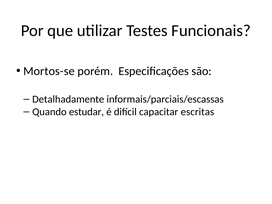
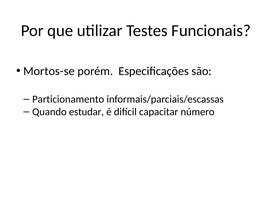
Detalhadamente: Detalhadamente -> Particionamento (68, 99)
escritas: escritas -> número (198, 112)
